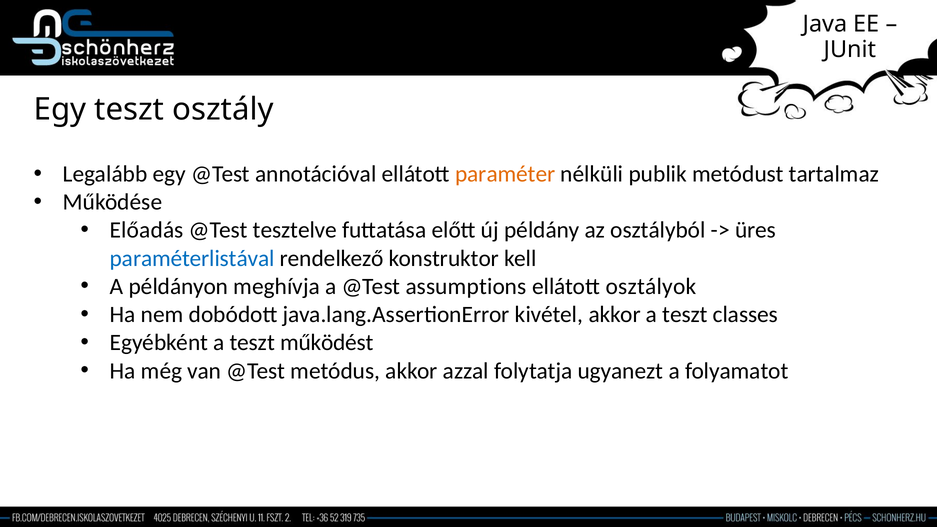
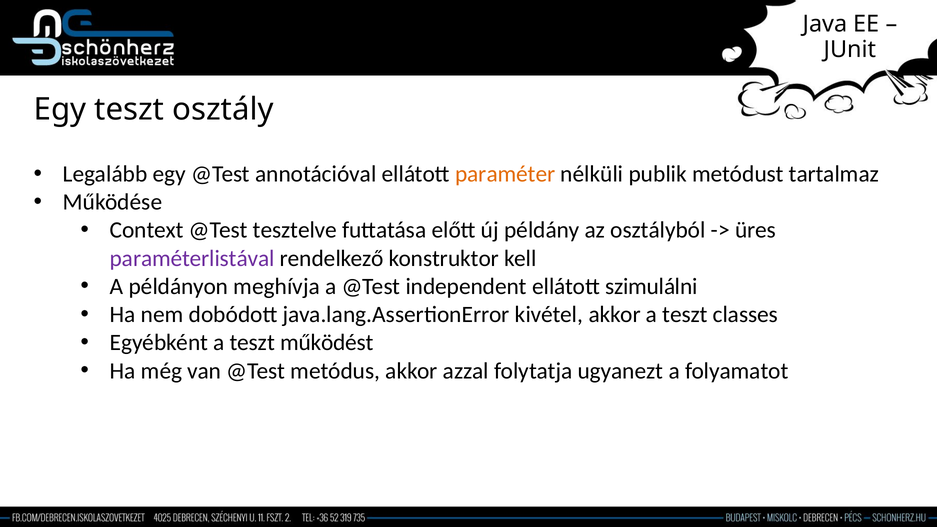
Előadás: Előadás -> Context (147, 230)
paraméterlistával colour: blue -> purple (192, 258)
assumptions: assumptions -> independent (466, 287)
osztályok: osztályok -> szimulálni (651, 287)
